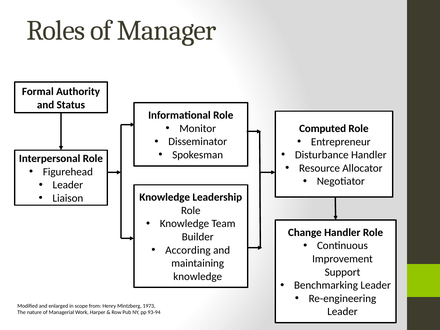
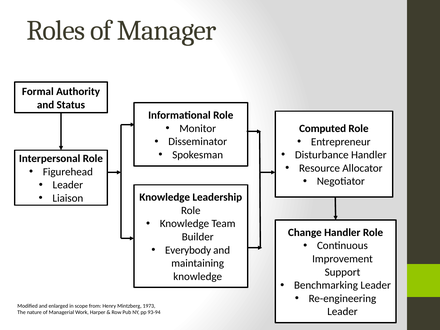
According: According -> Everybody (188, 250)
